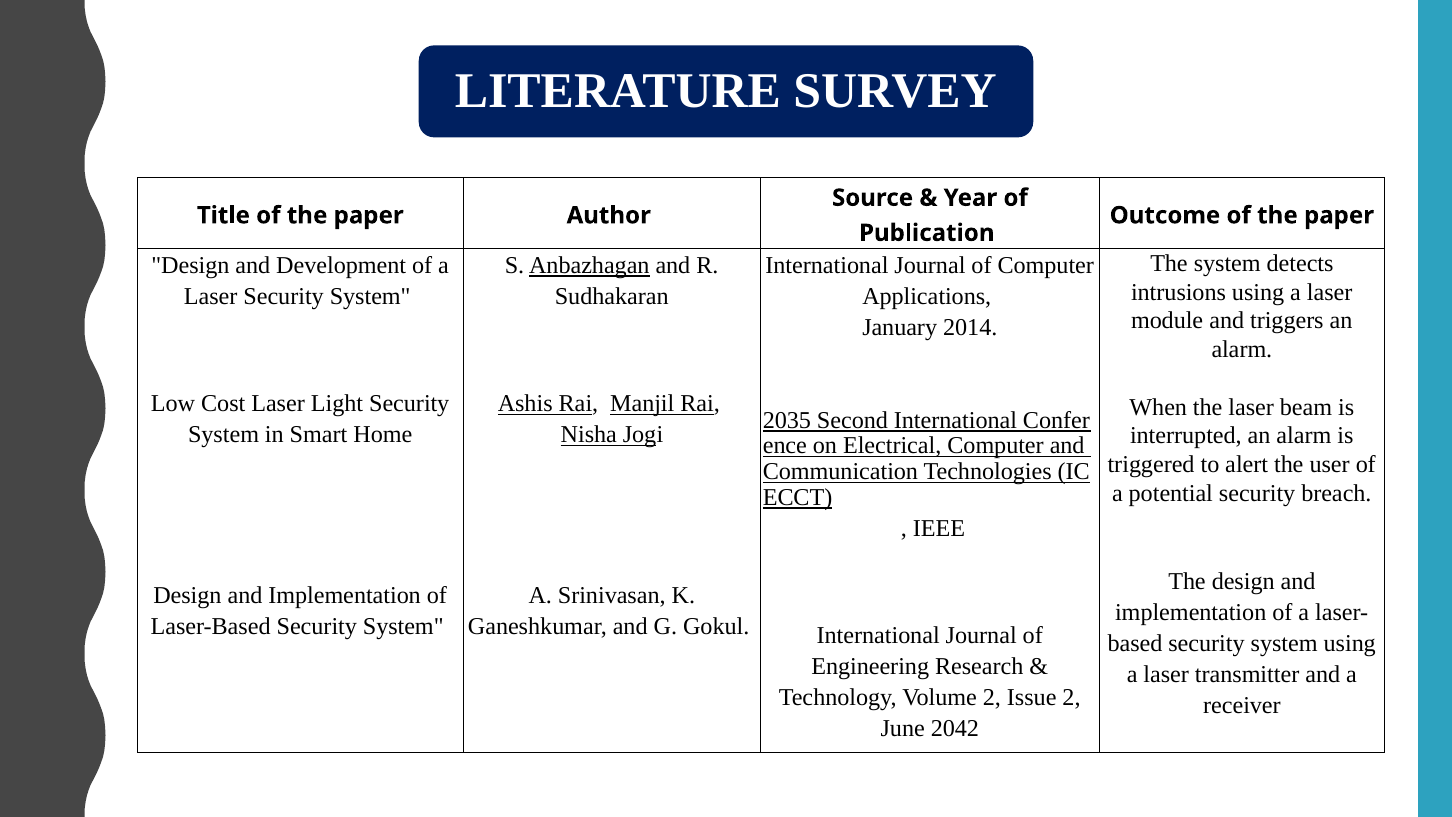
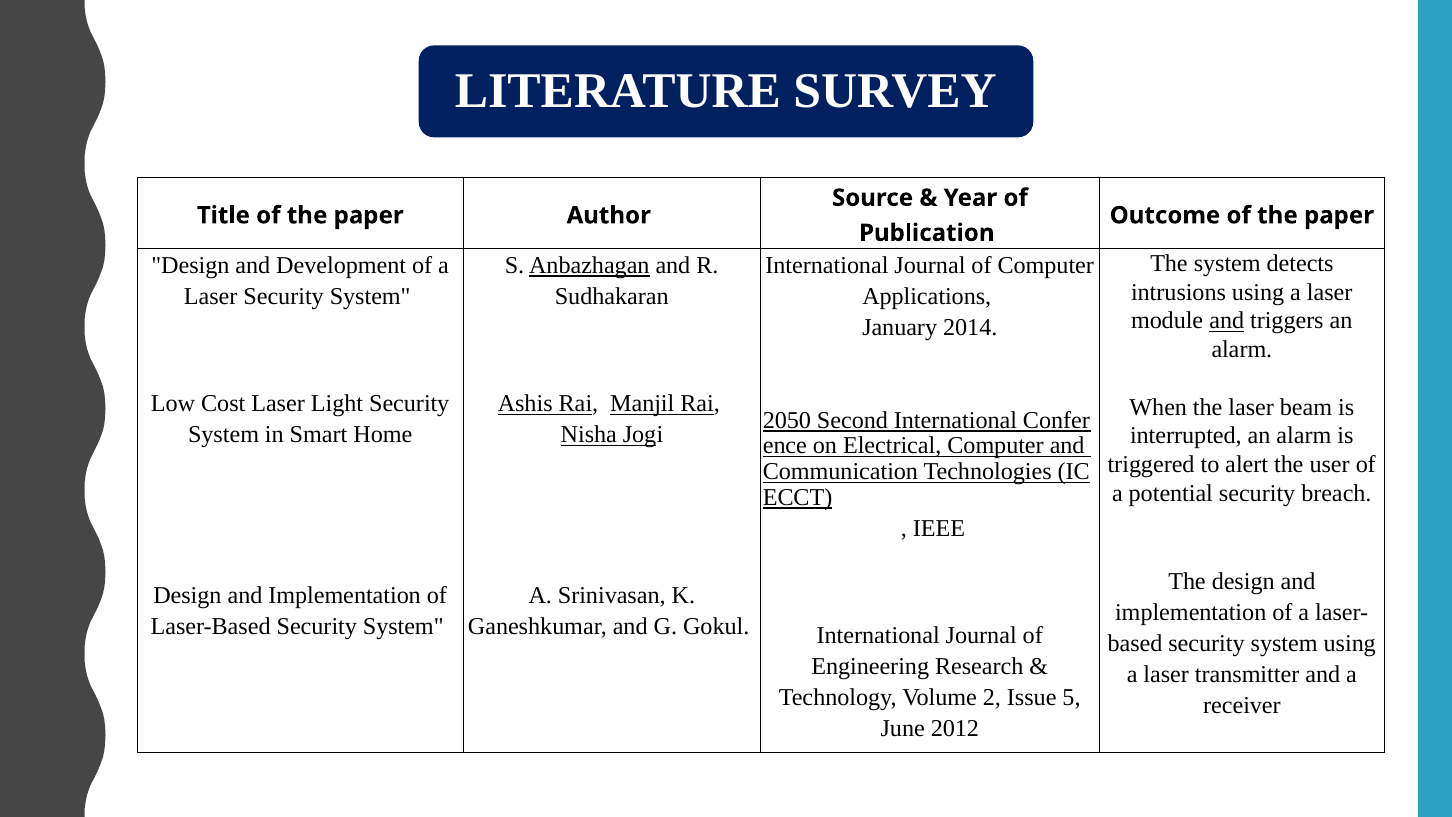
and underline: none -> present (1227, 321)
2035: 2035 -> 2050 (787, 420)
Issue 2: 2 -> 5 (1072, 697)
2042: 2042 -> 2012 (955, 728)
